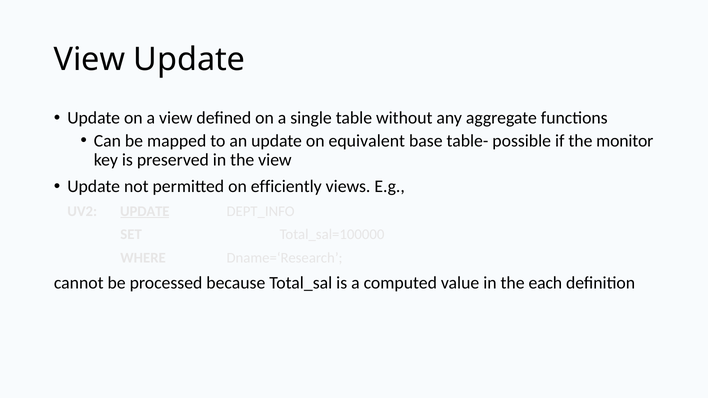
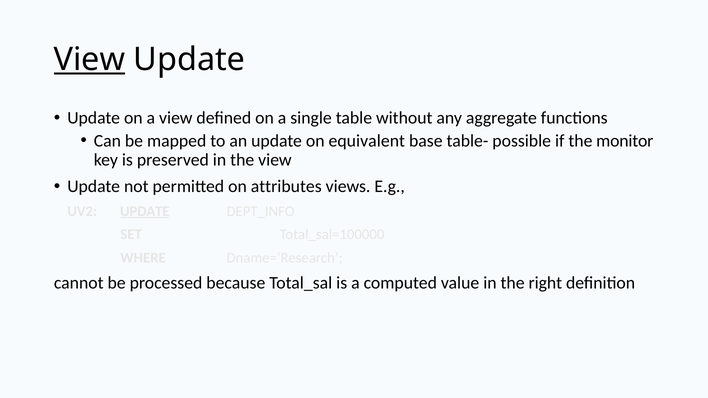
View underline: none -> present (90, 59)
efficiently: efficiently -> attributes (286, 187)
each: each -> right (545, 283)
